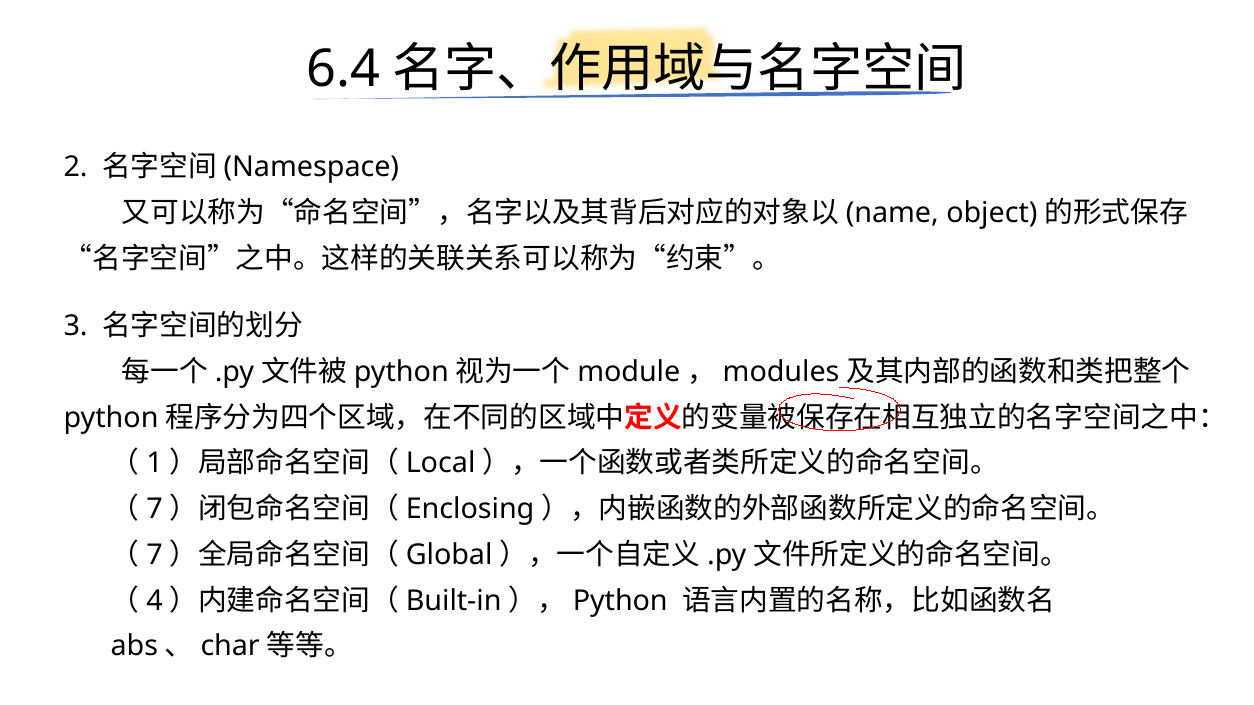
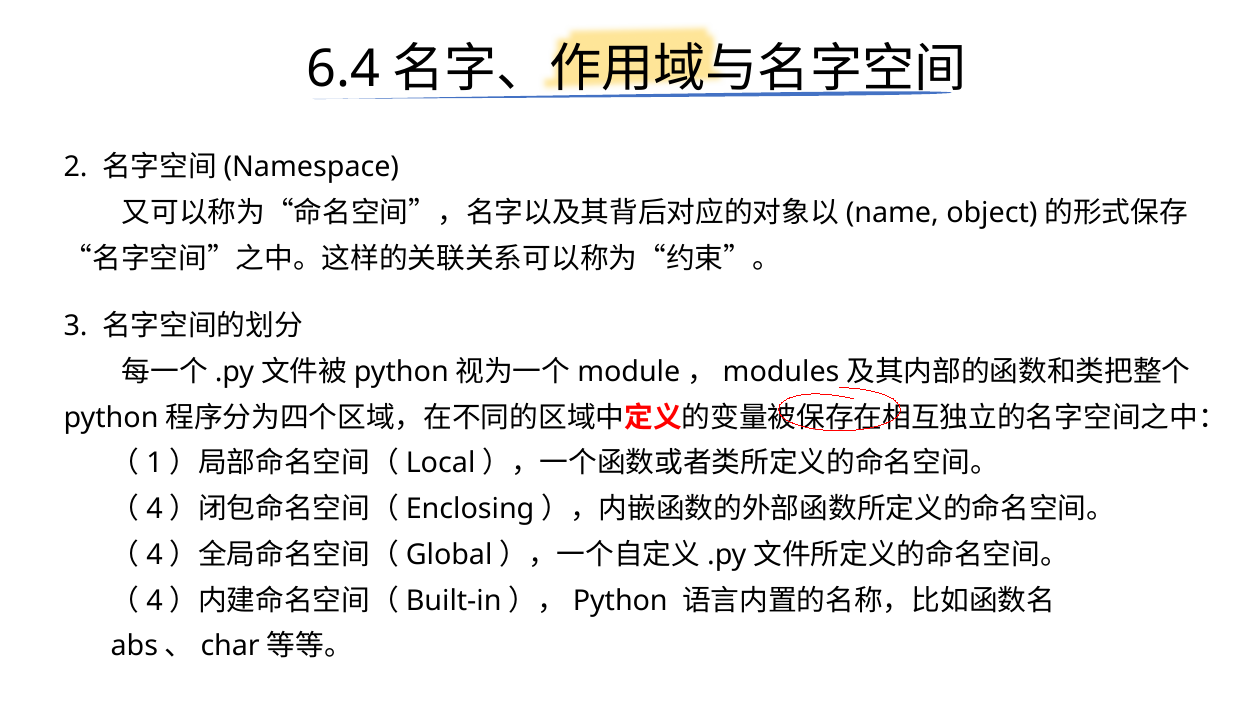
7: 7 -> 4 (155, 509)
7: 7 -> 4 (155, 555)
